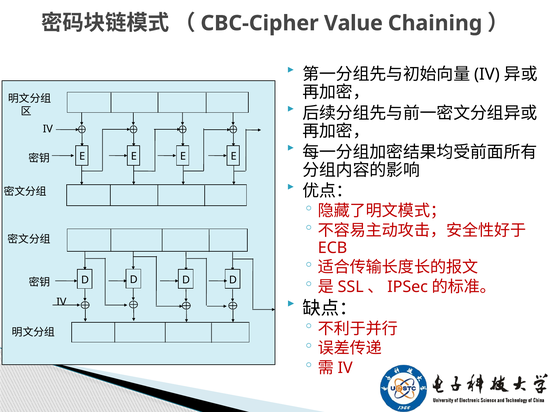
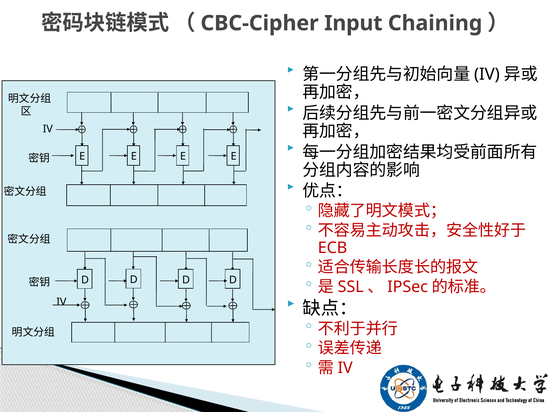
Value: Value -> Input (353, 23)
